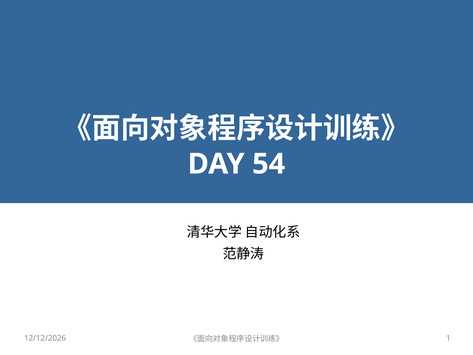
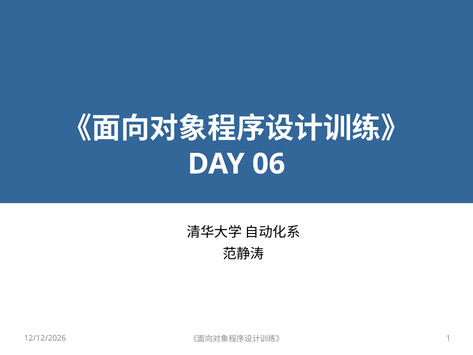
54: 54 -> 06 (269, 164)
